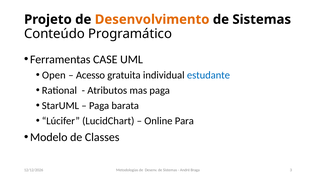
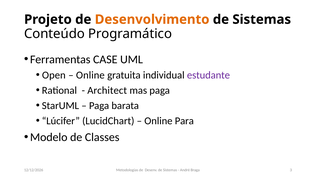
Acesso: Acesso -> Online (90, 75)
estudante colour: blue -> purple (208, 75)
Atributos: Atributos -> Architect (107, 90)
